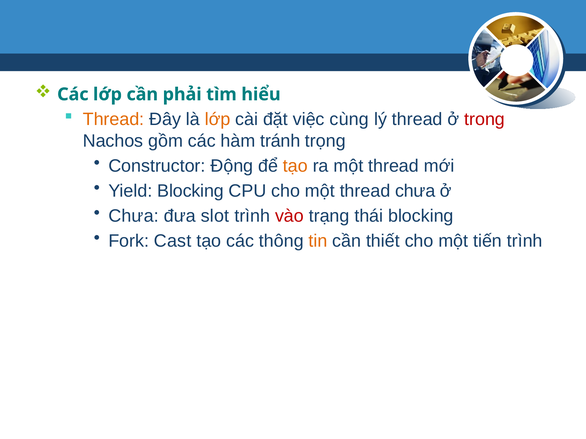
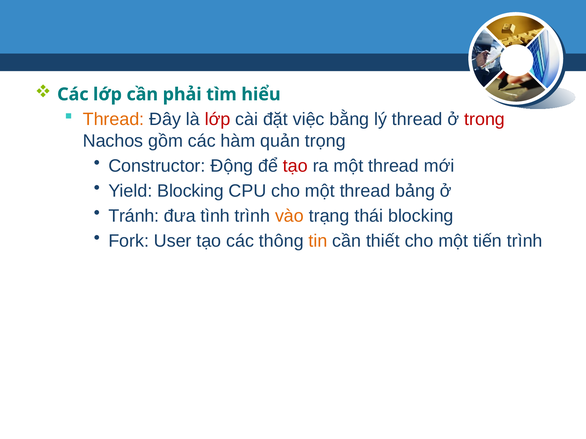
lớp colour: orange -> red (218, 120)
cùng: cùng -> bằng (349, 120)
tránh: tránh -> quản (280, 141)
tạo colour: orange -> red (295, 166)
thread chưa: chưa -> bảng (415, 191)
Chưa: Chưa -> Tránh (134, 216)
slot: slot -> tình (215, 216)
vào colour: red -> orange (289, 216)
Cast: Cast -> User (173, 241)
